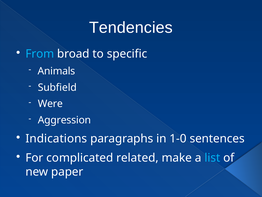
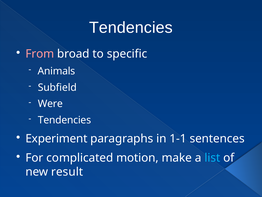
From colour: light blue -> pink (40, 54)
Aggression: Aggression -> Tendencies (64, 120)
Indications: Indications -> Experiment (56, 138)
1-0: 1-0 -> 1-1 (178, 138)
related: related -> motion (137, 157)
paper: paper -> result (67, 171)
